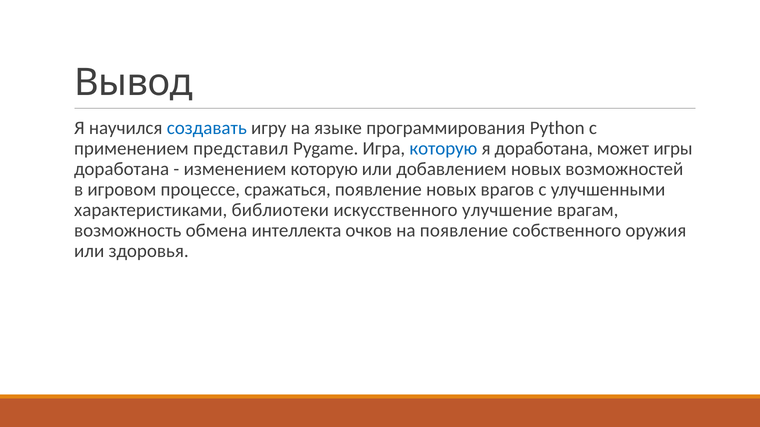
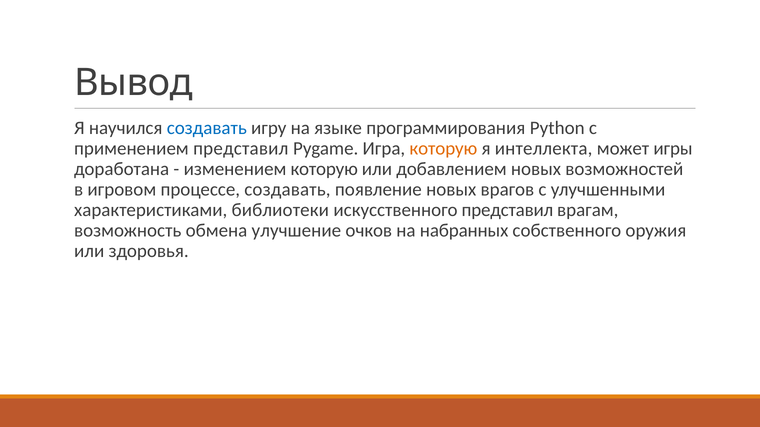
которую colour: blue -> orange (443, 149)
я доработана: доработана -> интеллекта (544, 149)
процессе сражаться: сражаться -> создавать (287, 190)
искусственного улучшение: улучшение -> представил (507, 210)
интеллекта: интеллекта -> улучшение (296, 231)
на появление: появление -> набранных (464, 231)
